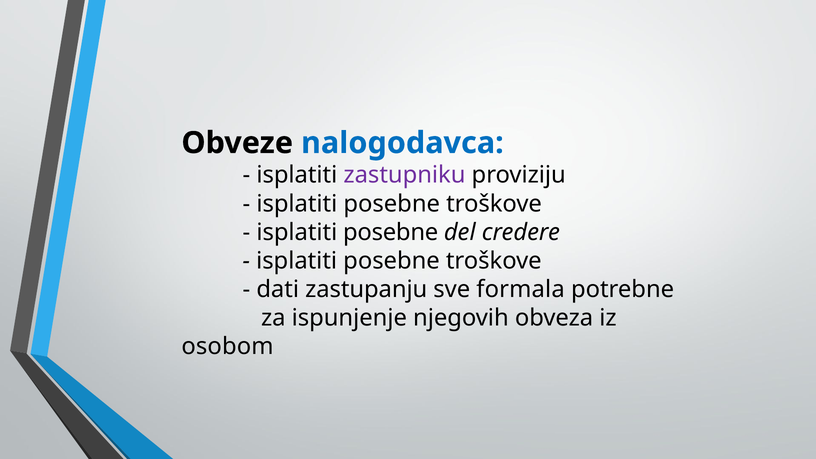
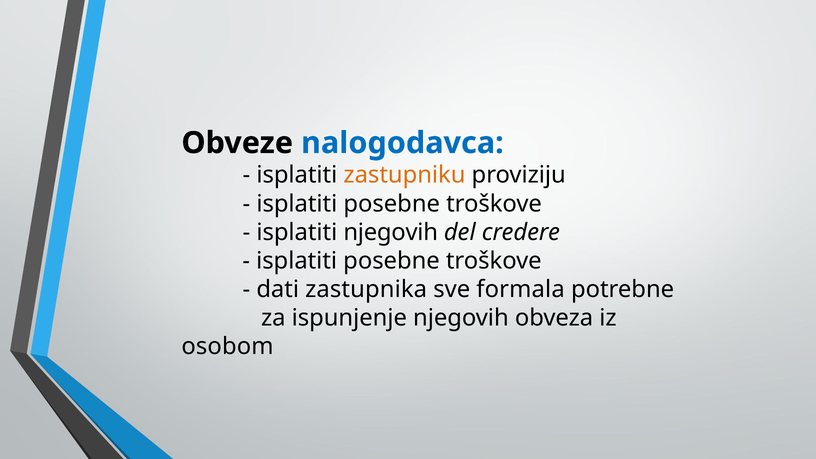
zastupniku colour: purple -> orange (404, 175)
posebne: posebne -> njegovih (391, 232)
zastupanju: zastupanju -> zastupnika (366, 289)
